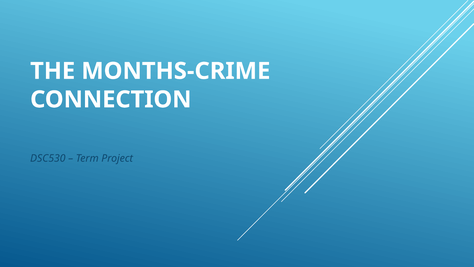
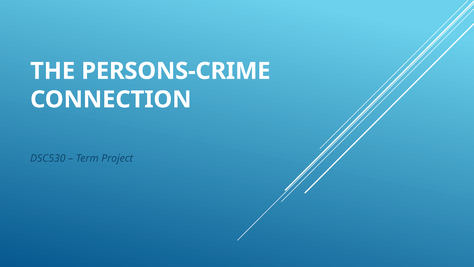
MONTHS-CRIME: MONTHS-CRIME -> PERSONS-CRIME (176, 71)
